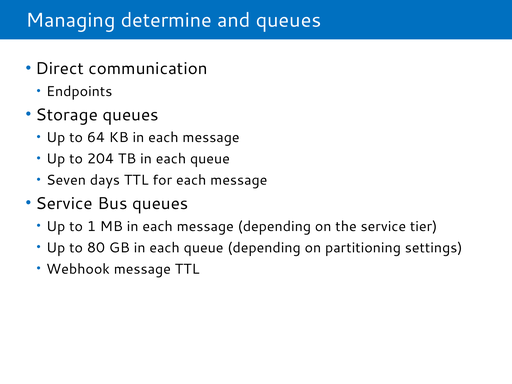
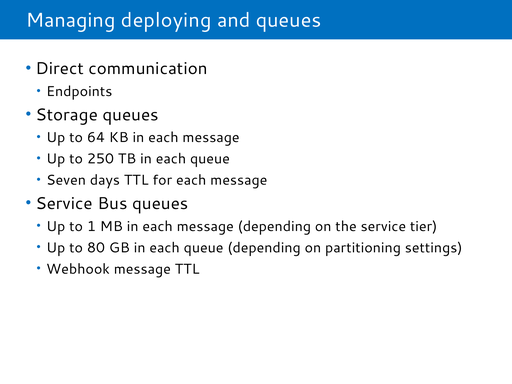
determine: determine -> deploying (166, 20)
204: 204 -> 250 (100, 159)
